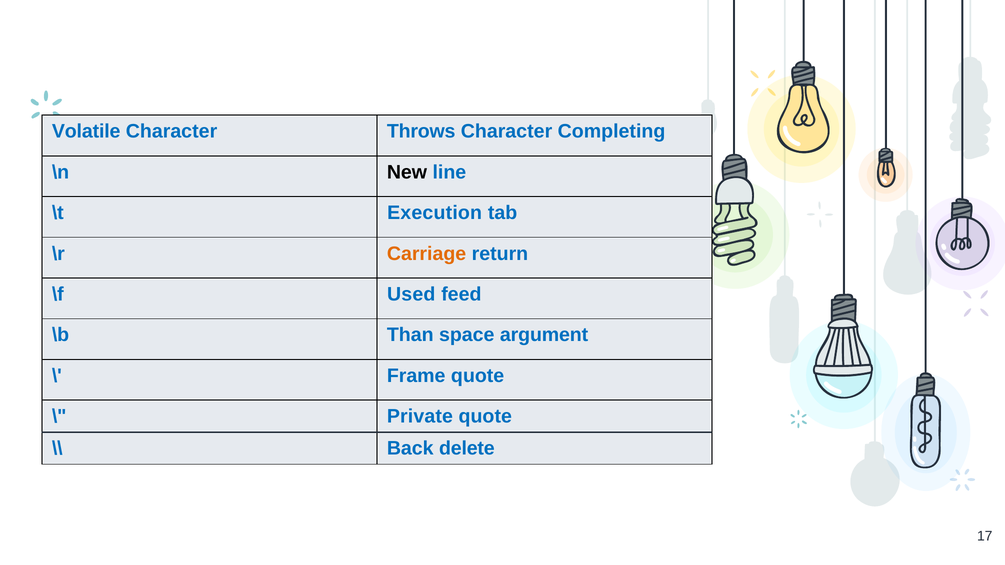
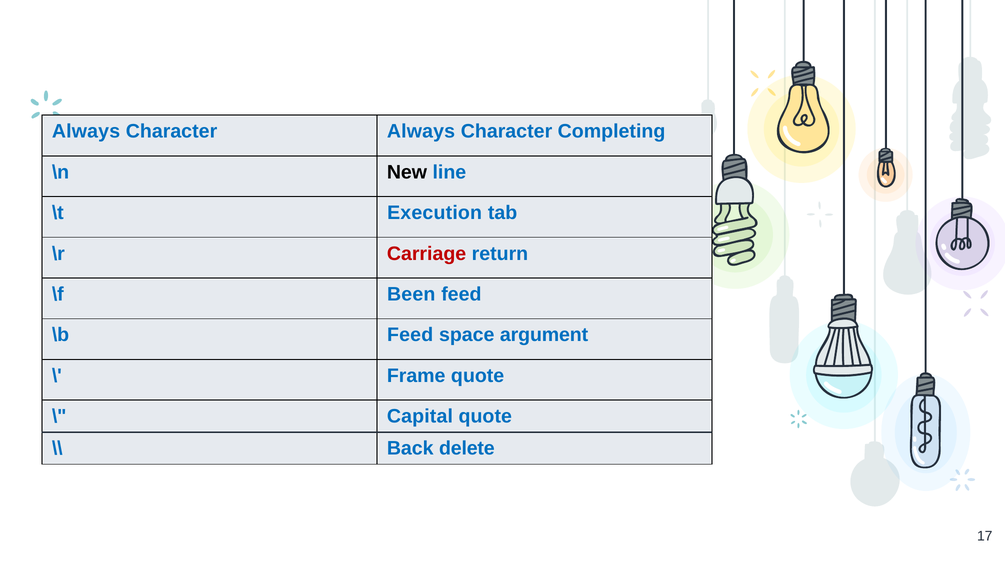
Volatile: Volatile -> Always (86, 131)
Character Throws: Throws -> Always (421, 131)
Carriage colour: orange -> red (427, 254)
Used: Used -> Been (411, 294)
\b Than: Than -> Feed (410, 335)
Private: Private -> Capital (420, 417)
